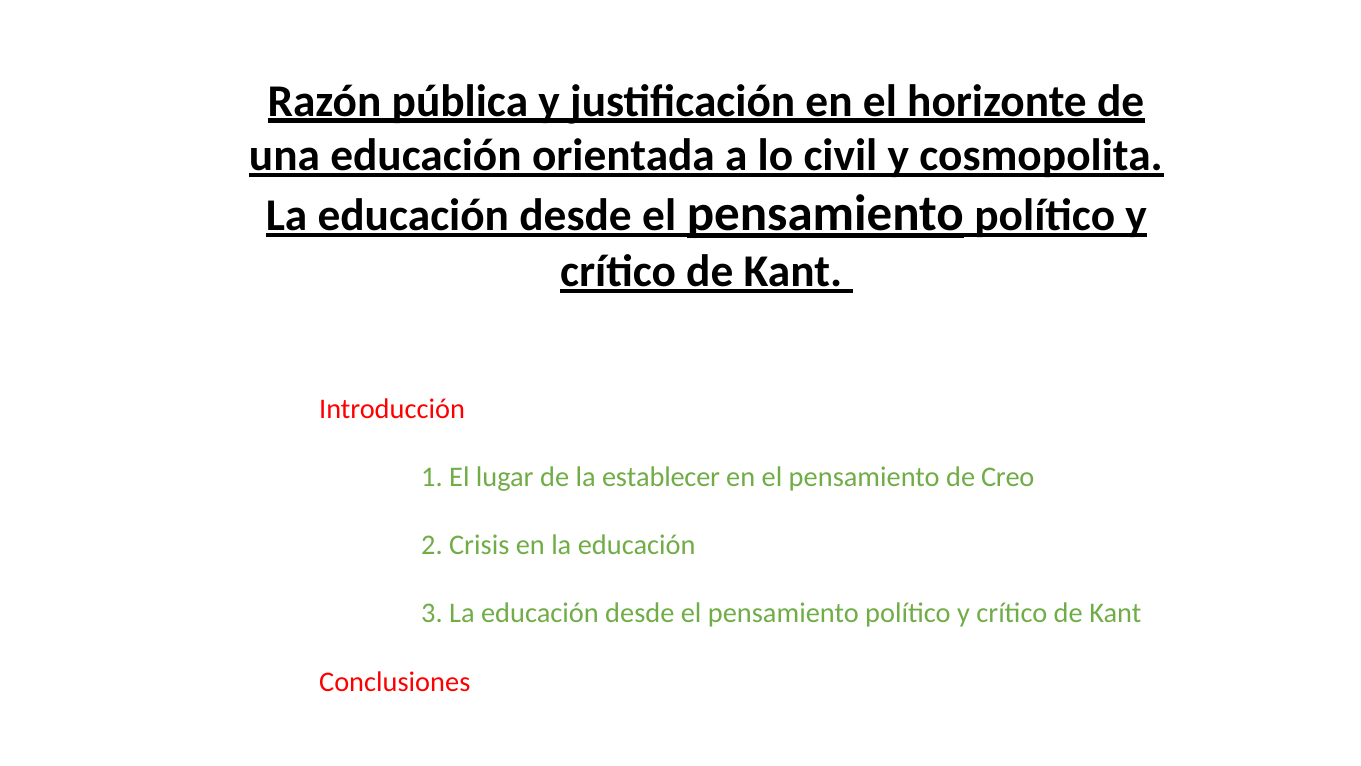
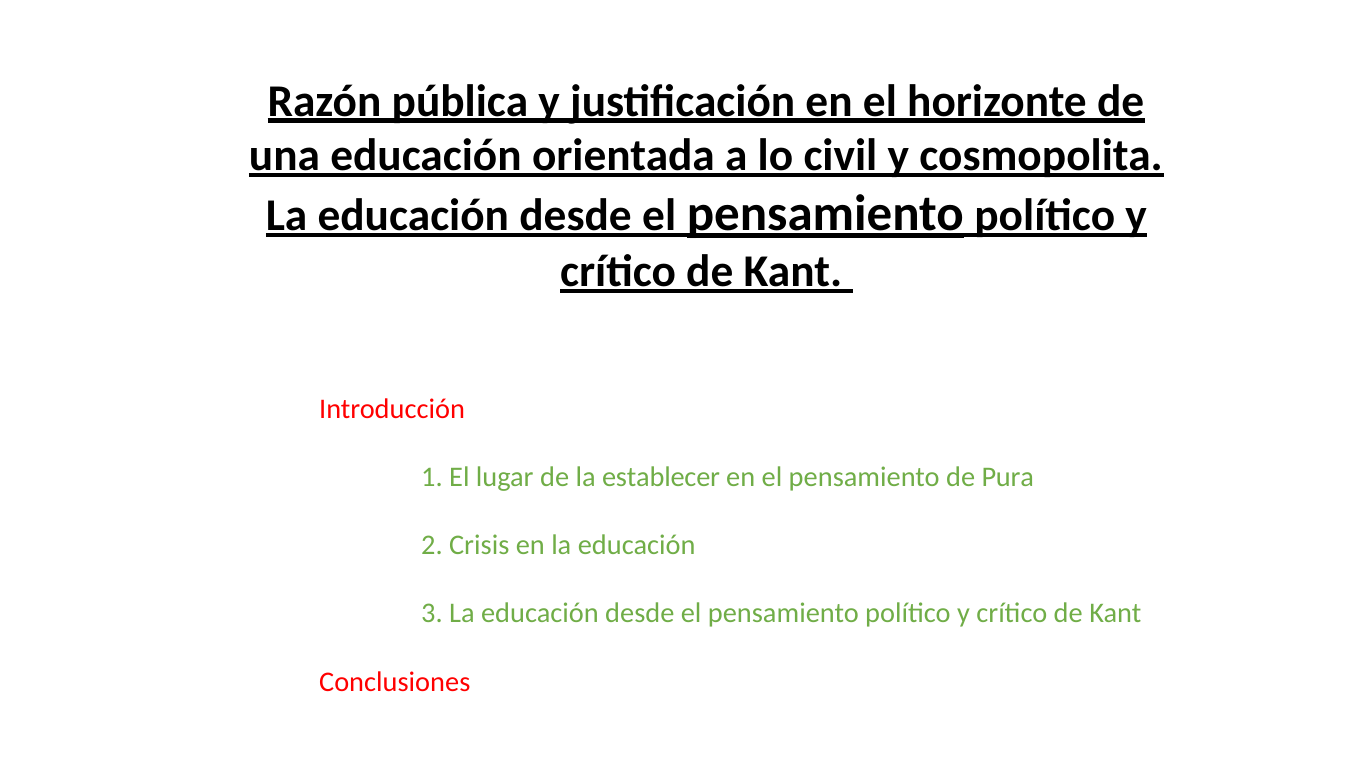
Creo: Creo -> Pura (1008, 477)
